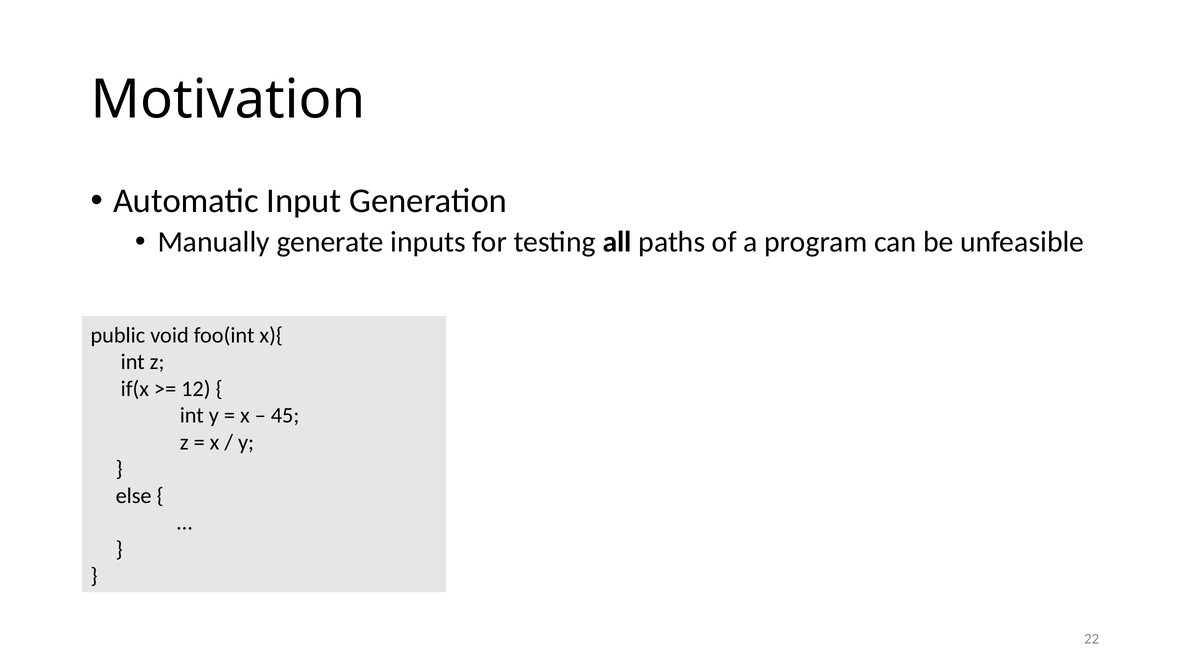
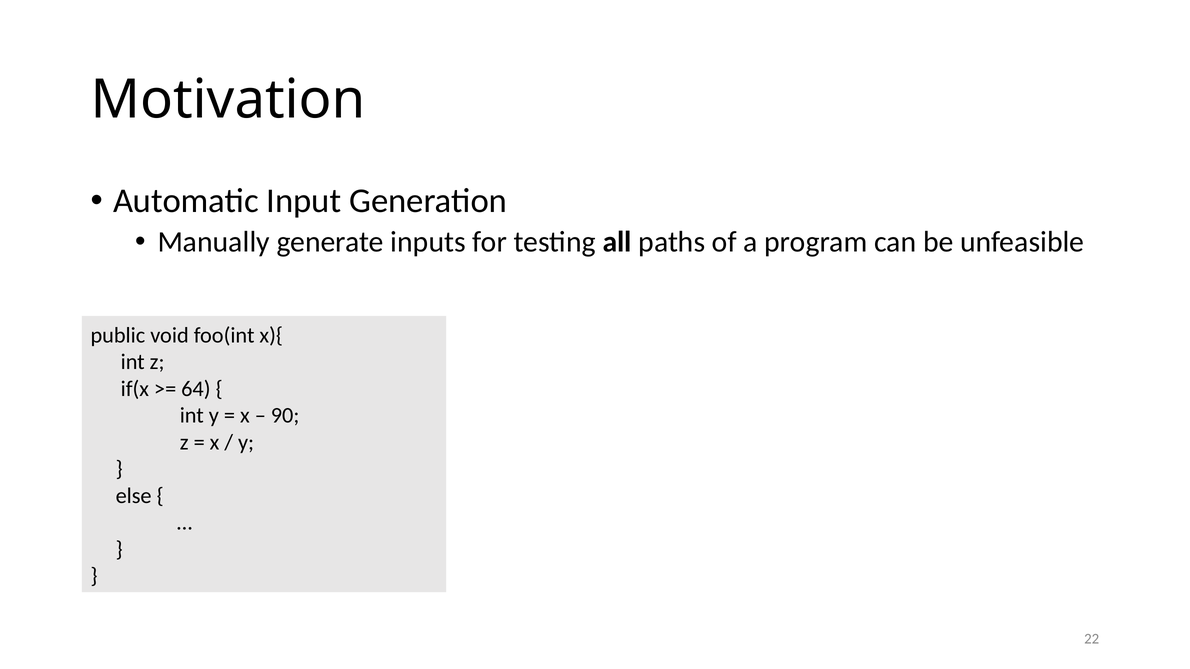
12: 12 -> 64 (196, 389)
45: 45 -> 90 (285, 416)
